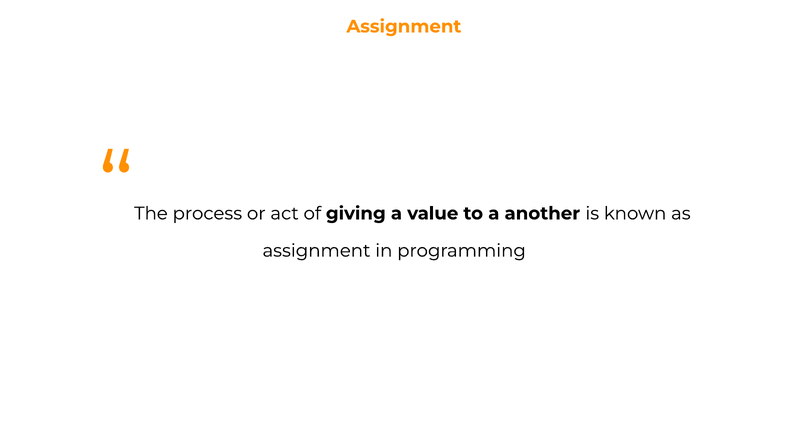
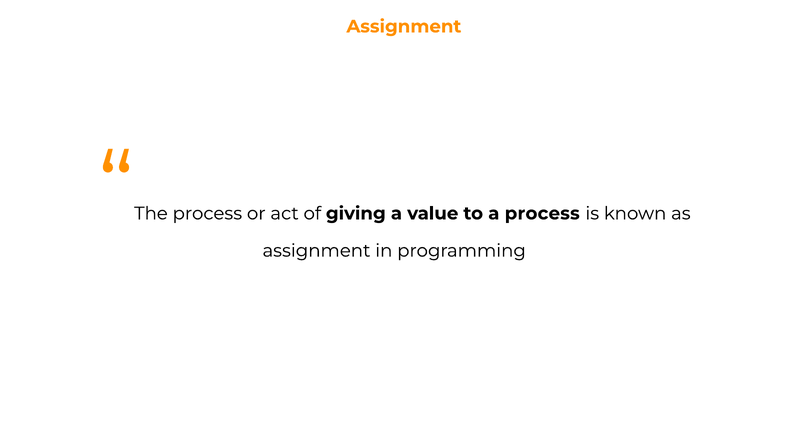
a another: another -> process (542, 214)
